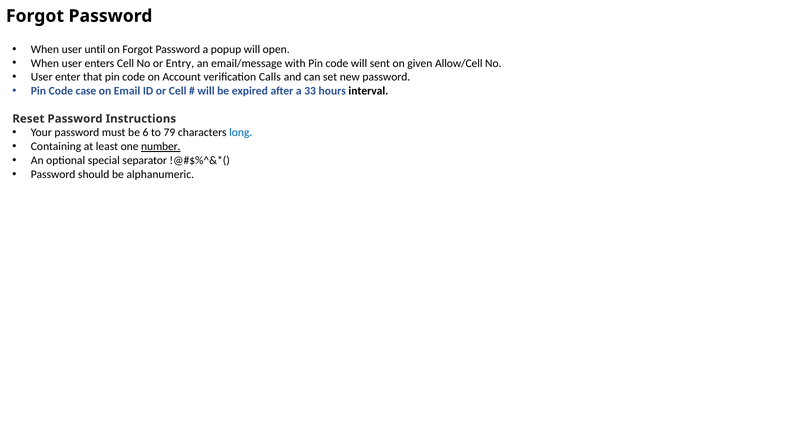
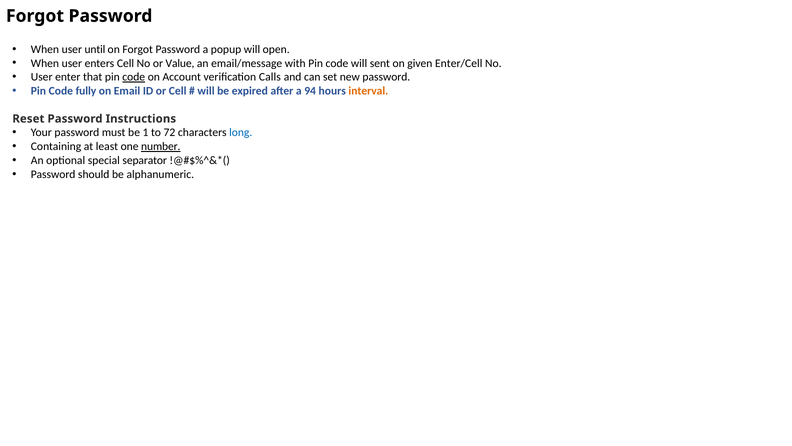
Entry: Entry -> Value (180, 63)
Allow/Cell: Allow/Cell -> Enter/Cell (459, 63)
code underline: none -> present (134, 77)
case: case -> fully (86, 91)
33: 33 -> 94 (310, 91)
interval colour: black -> orange (368, 91)
6: 6 -> 1 (145, 133)
79: 79 -> 72 (169, 133)
